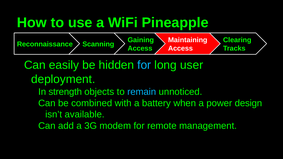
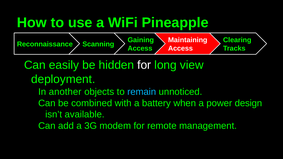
for colour: light blue -> white (144, 65)
user: user -> view (192, 65)
strength: strength -> another (65, 92)
